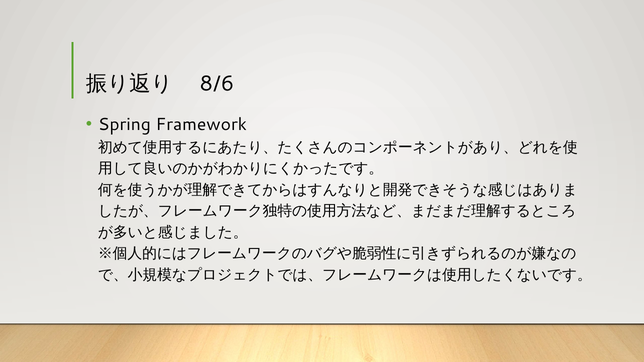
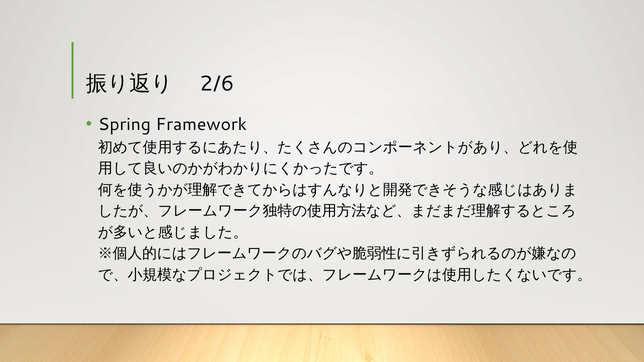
8/6: 8/6 -> 2/6 (217, 84)
